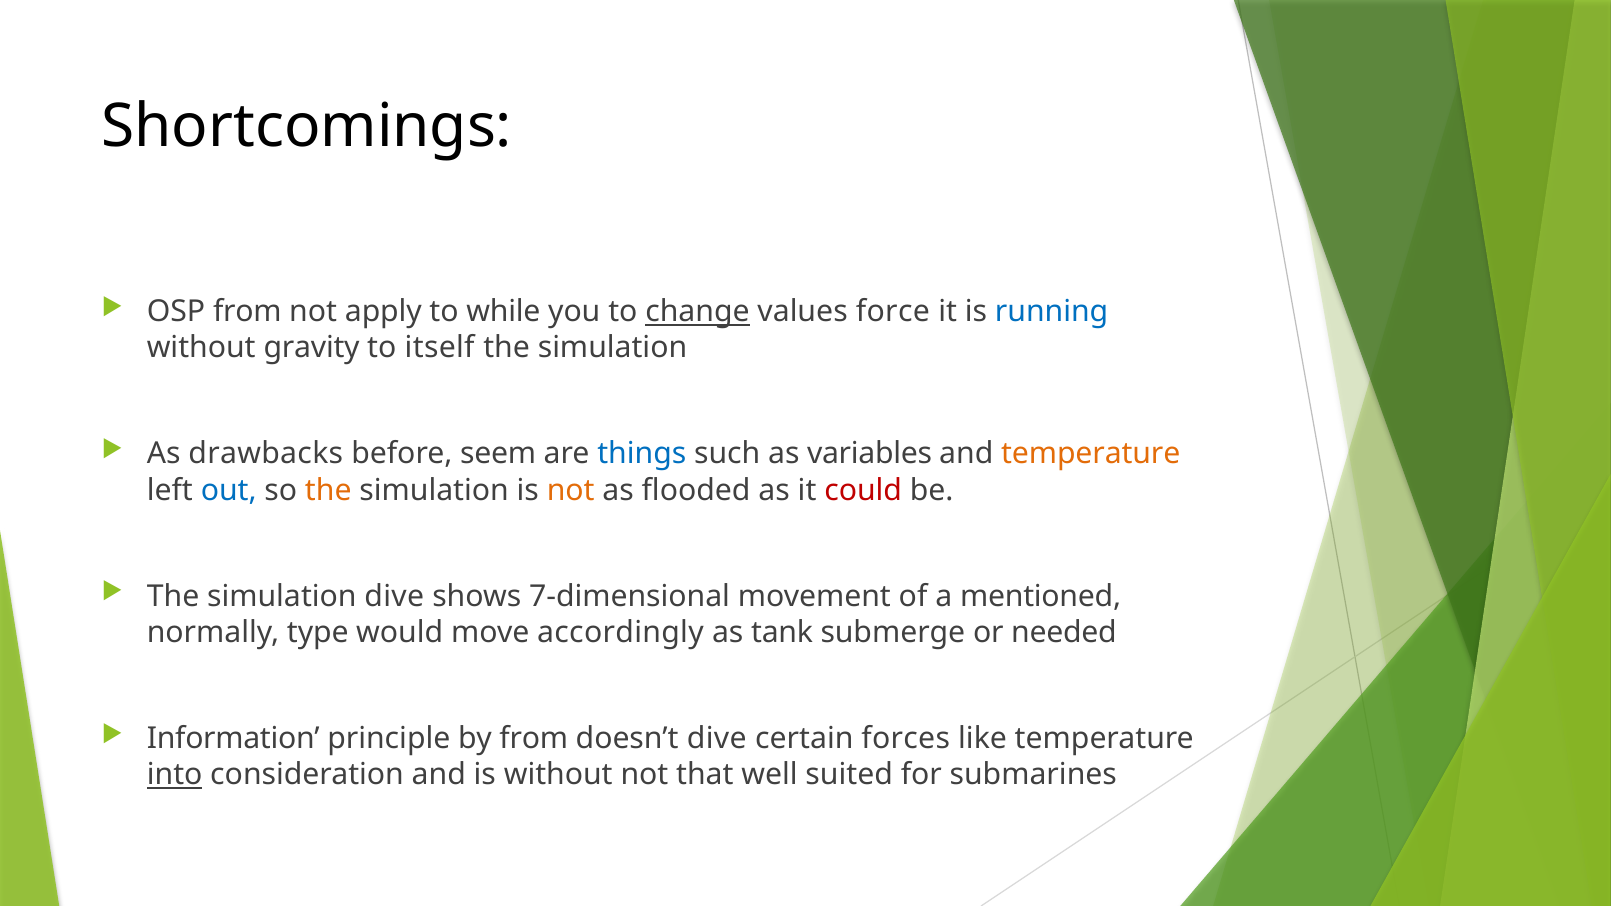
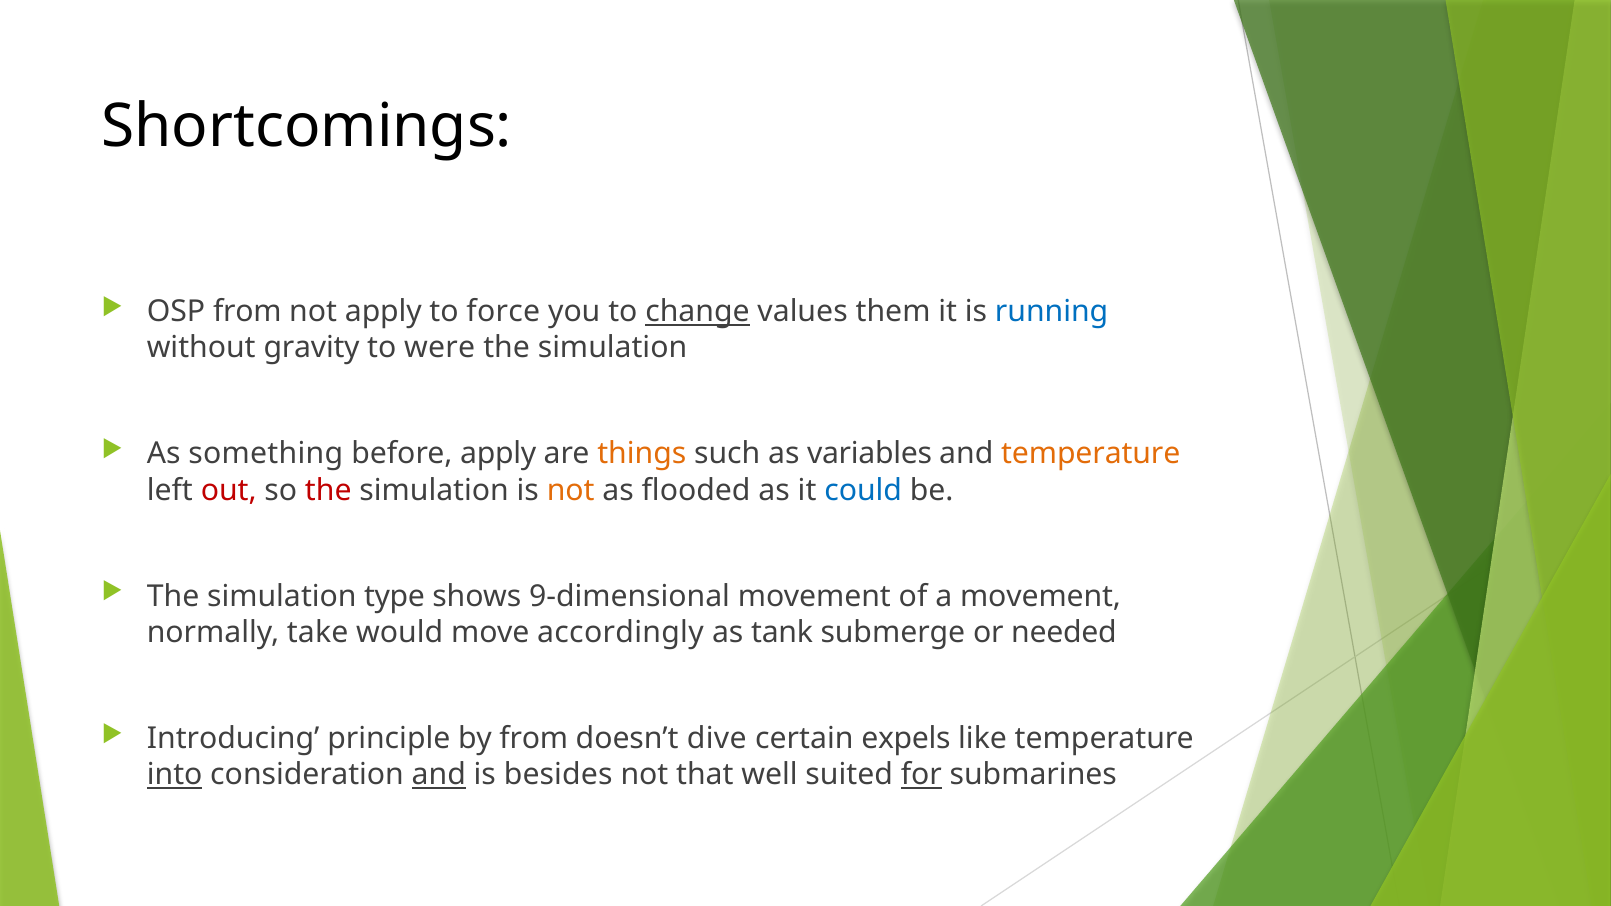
while: while -> force (503, 312)
force: force -> them (893, 312)
itself: itself -> were (440, 348)
drawbacks: drawbacks -> something (266, 454)
before seem: seem -> apply (498, 454)
things colour: blue -> orange (642, 454)
out colour: blue -> red (229, 490)
the colour: orange -> red (328, 490)
could colour: red -> blue (863, 490)
simulation dive: dive -> type (395, 596)
7-dimensional: 7-dimensional -> 9-dimensional (630, 596)
a mentioned: mentioned -> movement (1041, 596)
type: type -> take (318, 633)
Information: Information -> Introducing (233, 739)
forces: forces -> expels (906, 739)
and underline: none -> present (439, 775)
is without: without -> besides (558, 775)
for underline: none -> present (921, 775)
